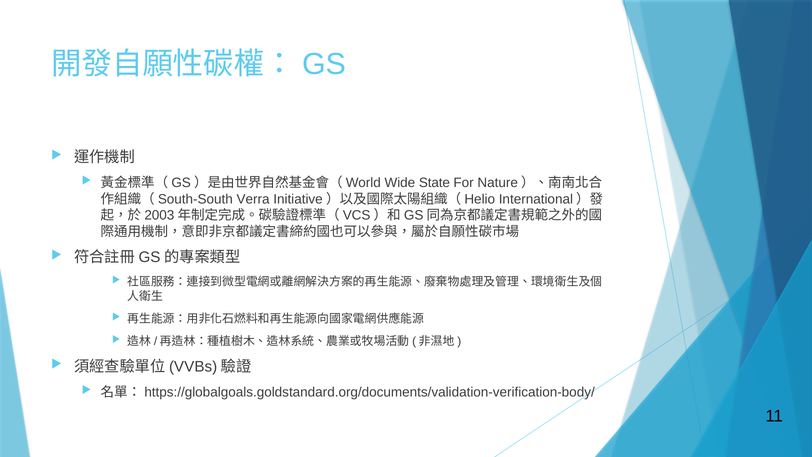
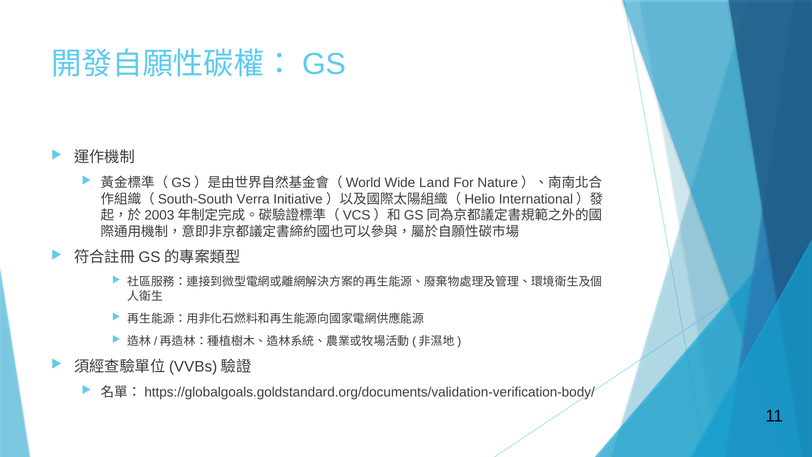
State: State -> Land (434, 183)
